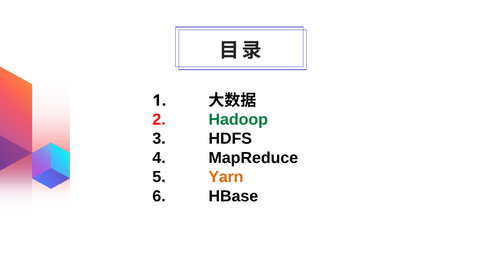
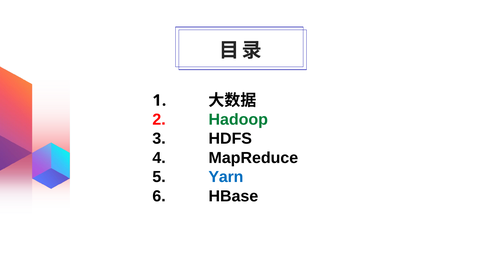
Yarn colour: orange -> blue (226, 177)
